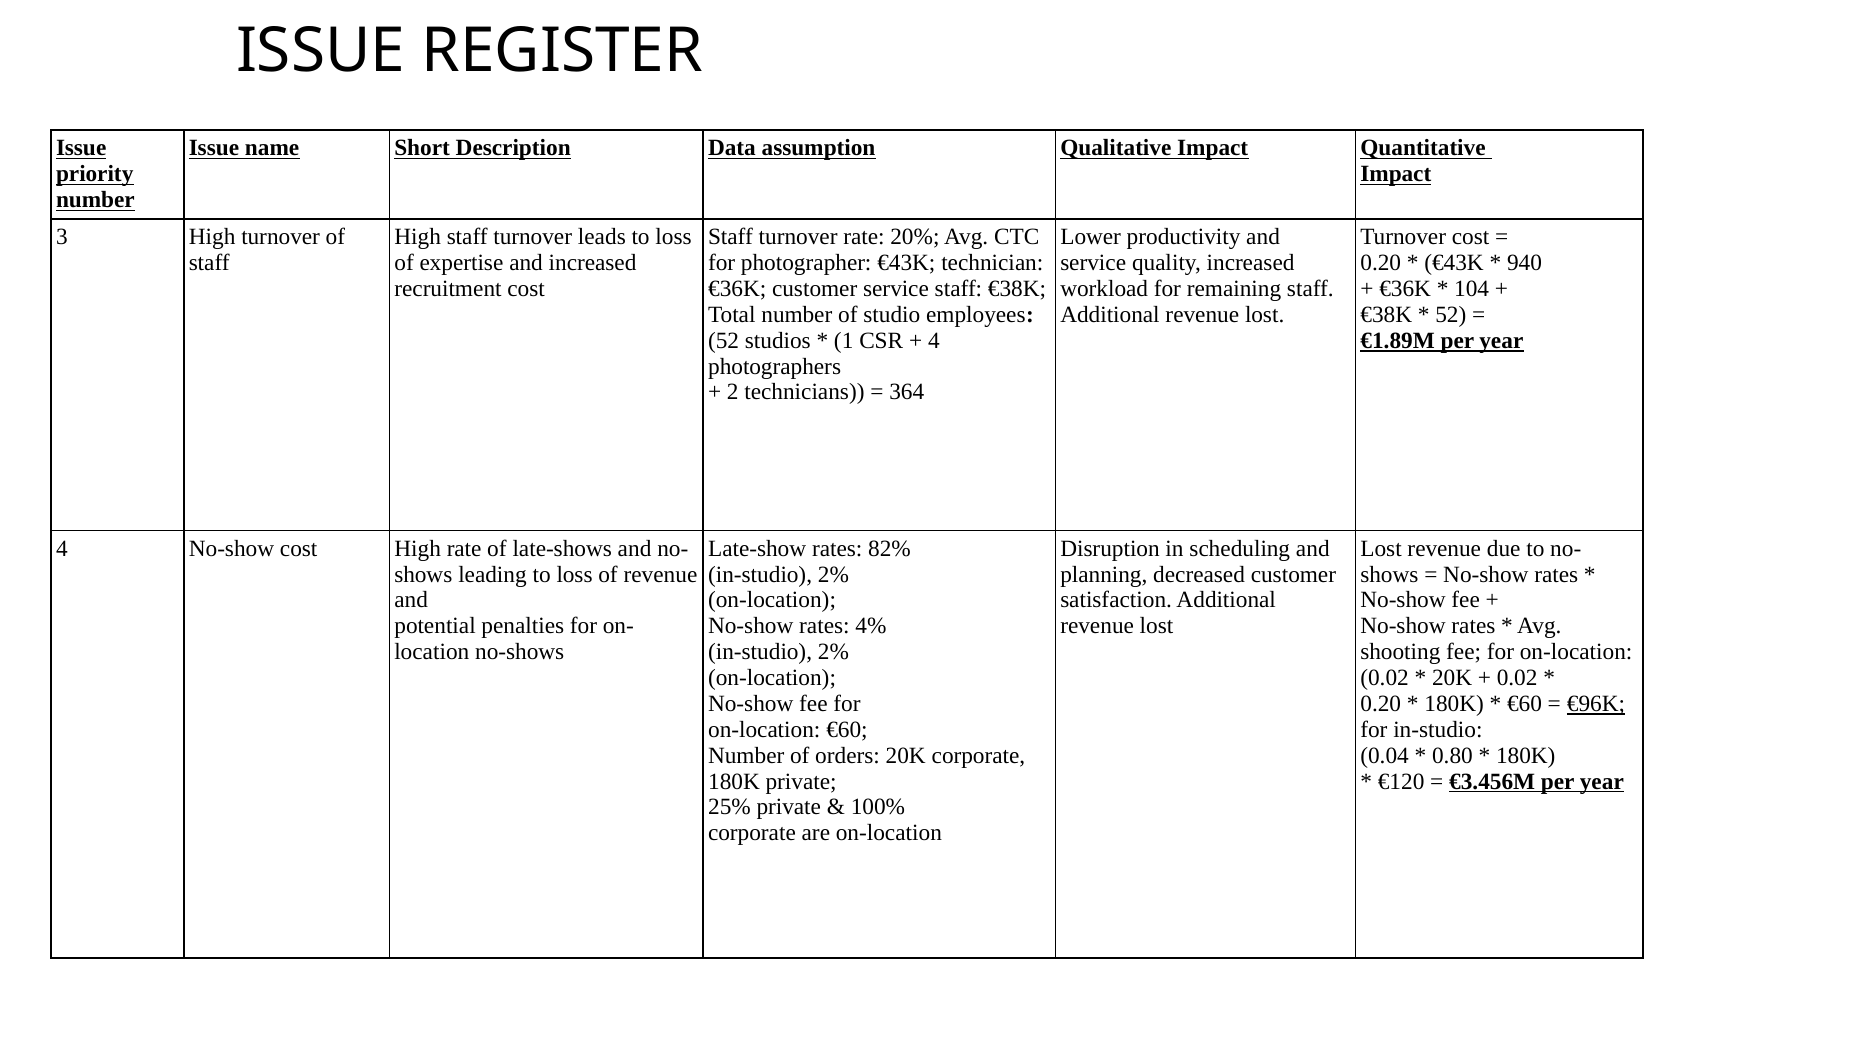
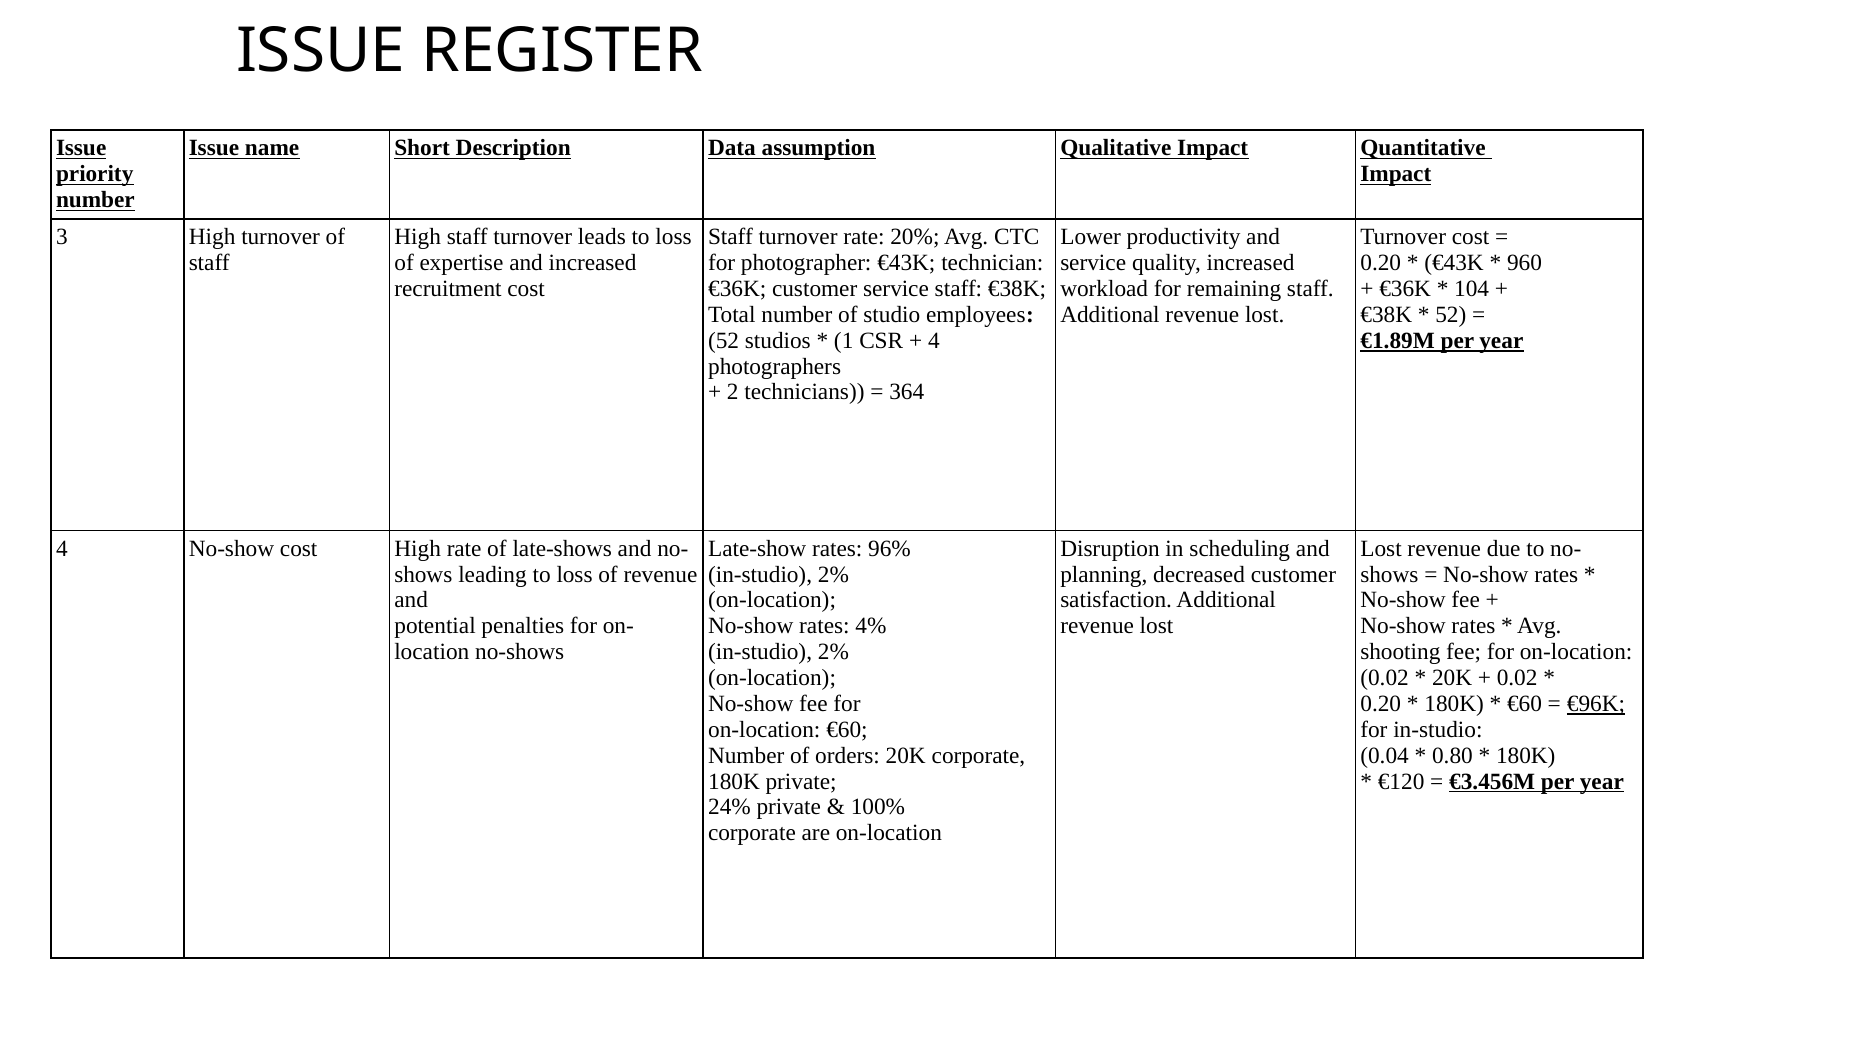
940: 940 -> 960 (1524, 263)
82%: 82% -> 96% (890, 549)
25%: 25% -> 24% (729, 807)
